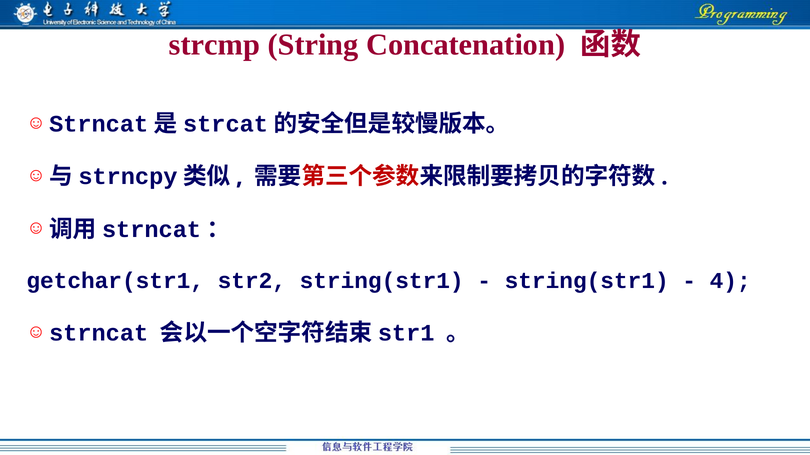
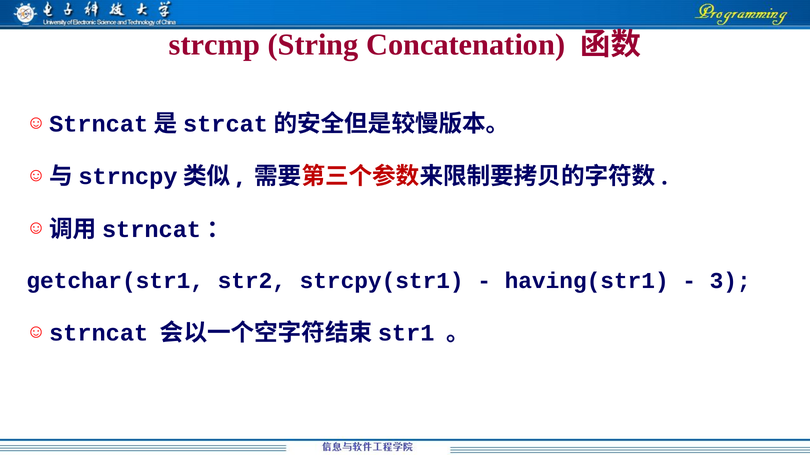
str2 string(str1: string(str1 -> strcpy(str1 (382, 281)
string(str1: string(str1 -> having(str1 (587, 281)
4: 4 -> 3 (730, 281)
